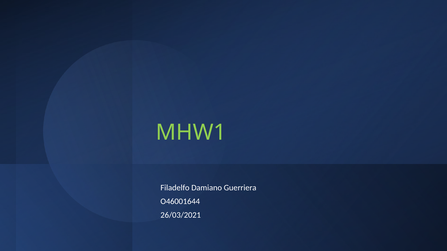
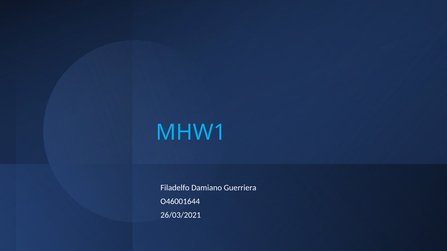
MHW1 colour: light green -> light blue (191, 133)
